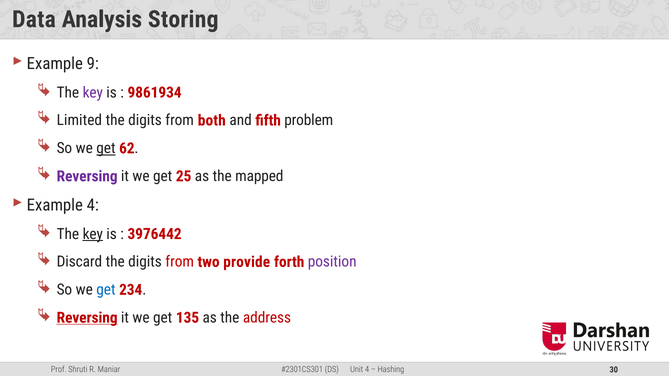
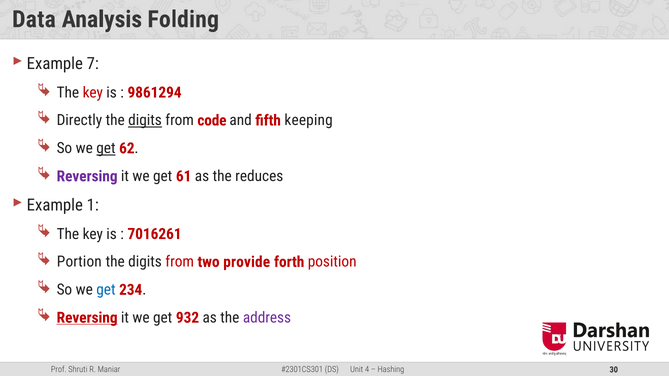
Storing: Storing -> Folding (183, 19)
9: 9 -> 7 (93, 64)
key colour: purple -> red (93, 93)
9861934: 9861934 -> 9861294 (155, 93)
Limited: Limited -> Directly (79, 120)
digits underline: none -> present (145, 120)
both: both -> code (212, 120)
problem: problem -> keeping (309, 120)
25: 25 -> 61 (184, 176)
mapped: mapped -> reduces (259, 176)
Example 4: 4 -> 1 (93, 205)
key underline: present -> none (93, 234)
3976442: 3976442 -> 7016261 (155, 234)
Discard: Discard -> Portion (79, 262)
position colour: purple -> red (332, 262)
135: 135 -> 932 (187, 318)
address colour: red -> purple (267, 318)
